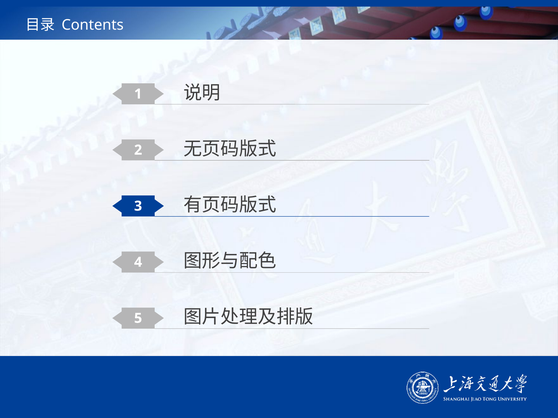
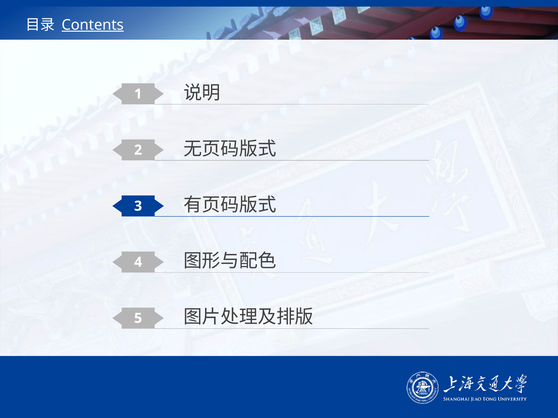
Contents underline: none -> present (93, 25)
